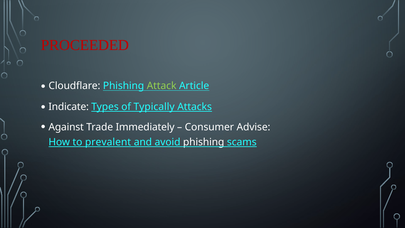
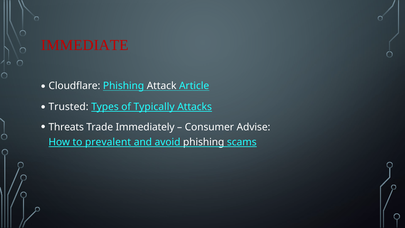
PROCEEDED: PROCEEDED -> IMMEDIATE (85, 45)
Attack colour: light green -> white (162, 86)
Indicate: Indicate -> Trusted (69, 107)
Against: Against -> Threats (66, 127)
